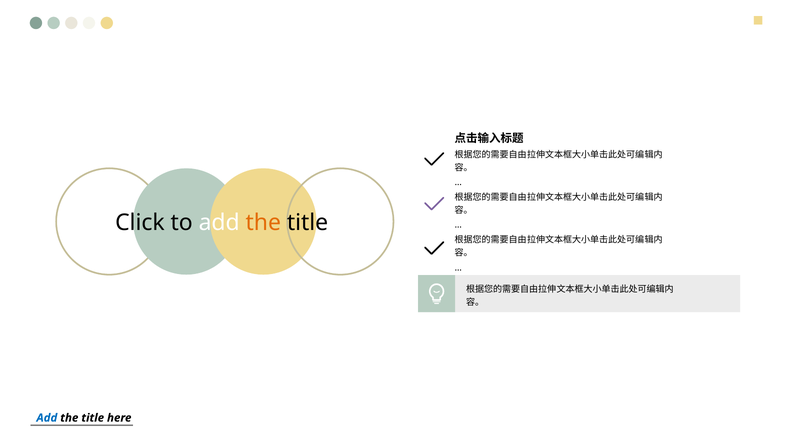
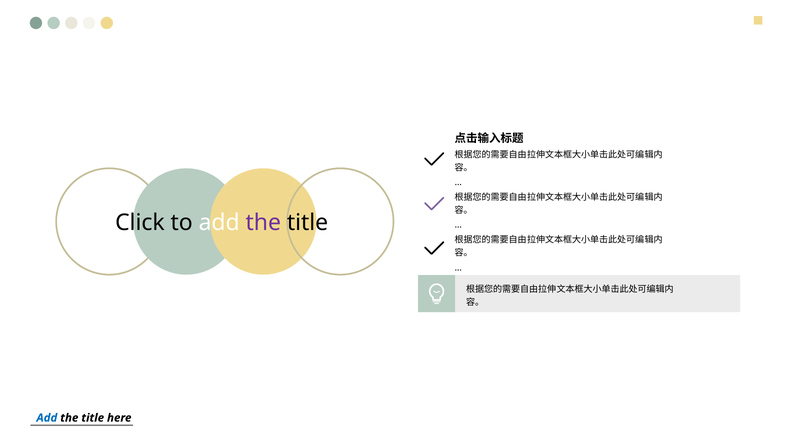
the colour: orange -> purple (263, 223)
